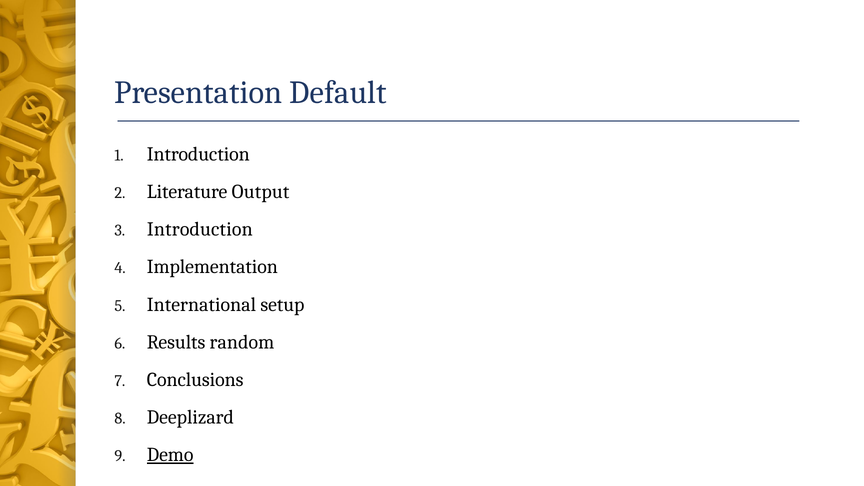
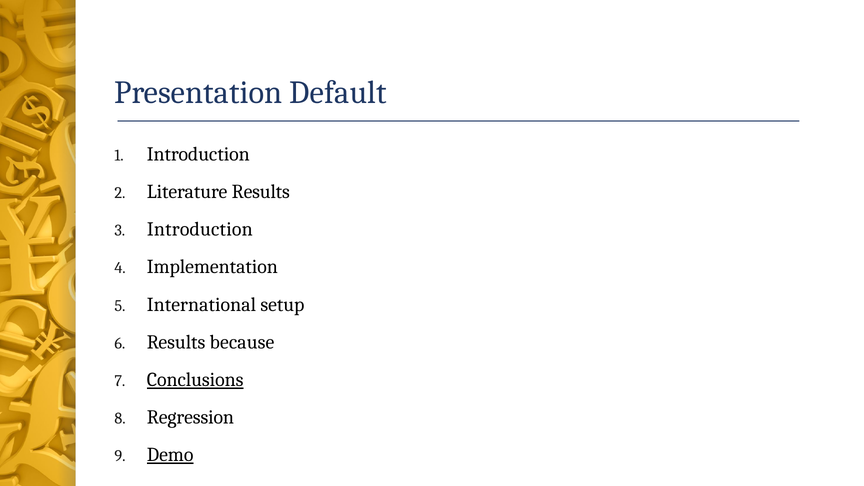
Literature Output: Output -> Results (261, 192)
random: random -> because (242, 342)
Conclusions underline: none -> present (195, 380)
Deeplizard: Deeplizard -> Regression (190, 417)
